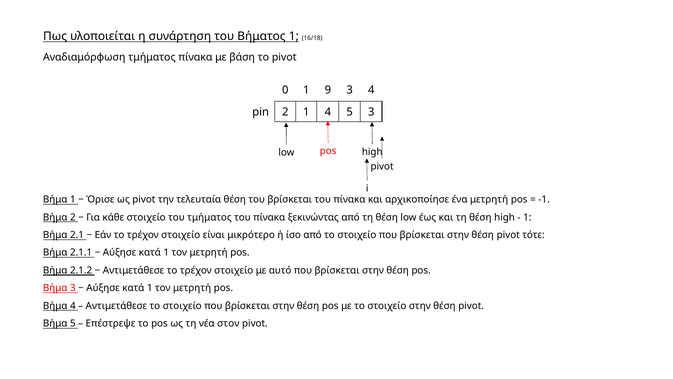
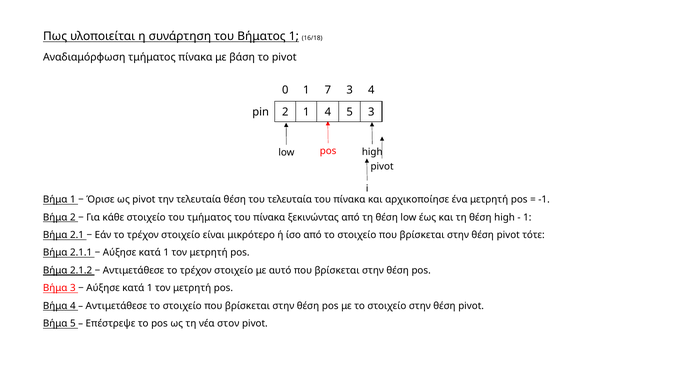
9: 9 -> 7 (328, 90)
του βρίσκεται: βρίσκεται -> τελευταία (290, 199)
